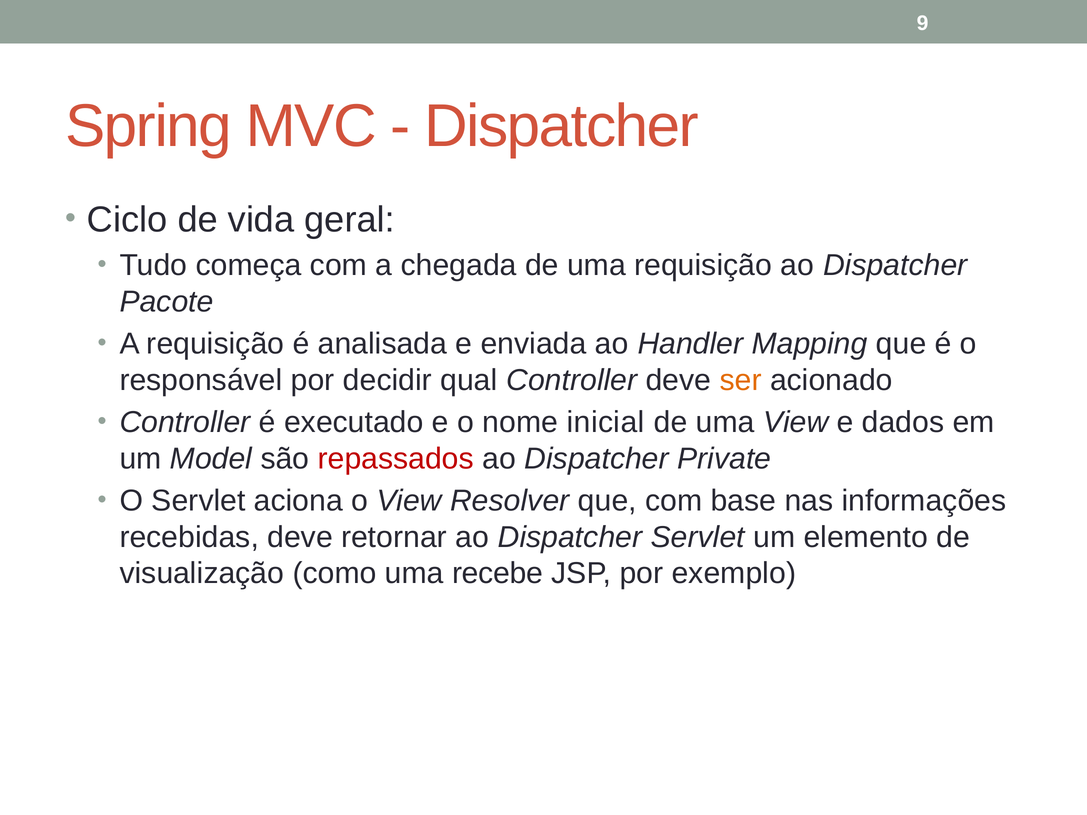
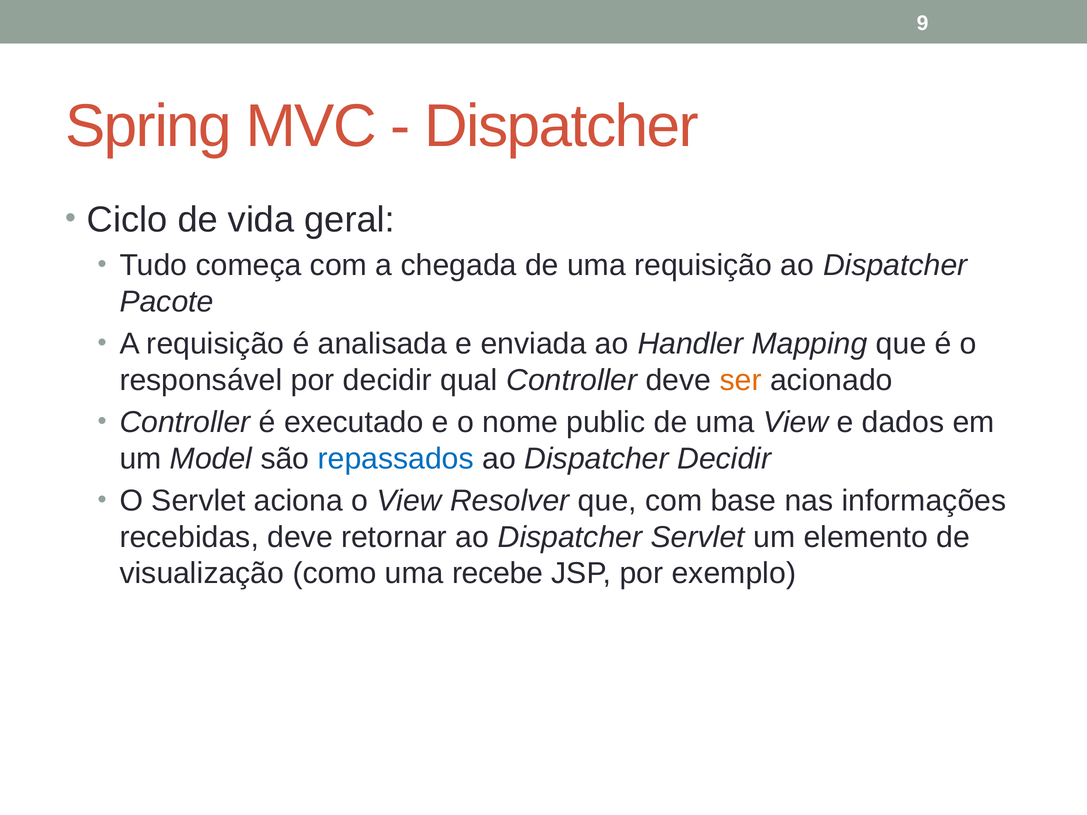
inicial: inicial -> public (606, 422)
repassados colour: red -> blue (396, 459)
Dispatcher Private: Private -> Decidir (724, 459)
